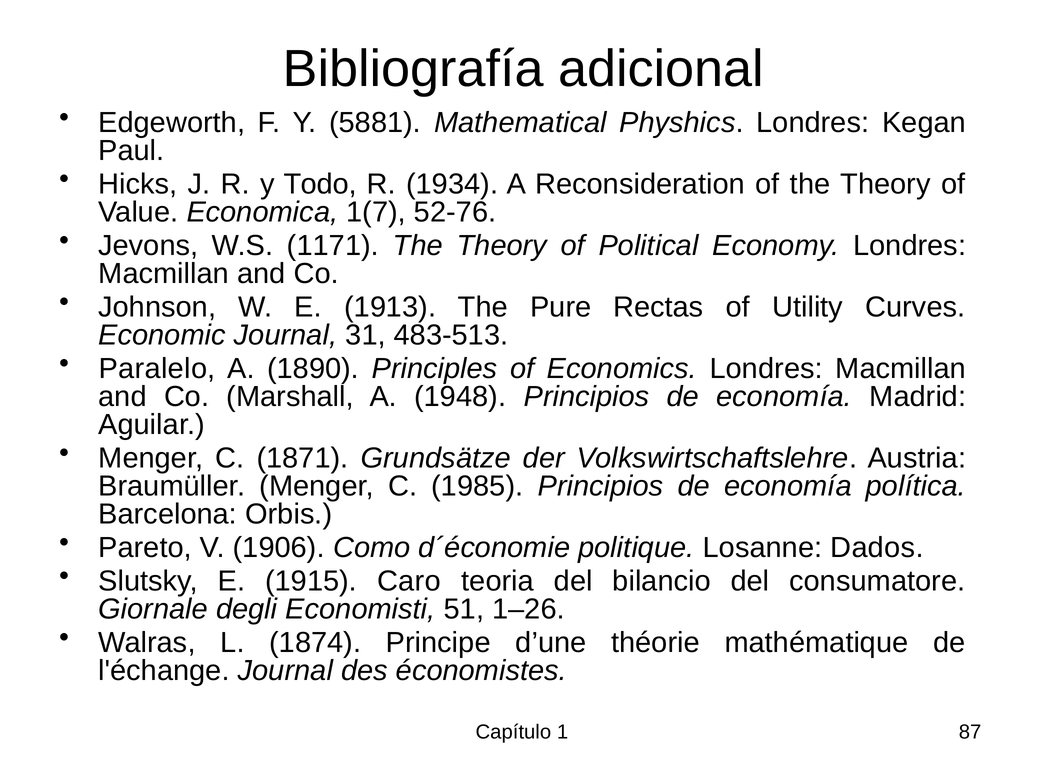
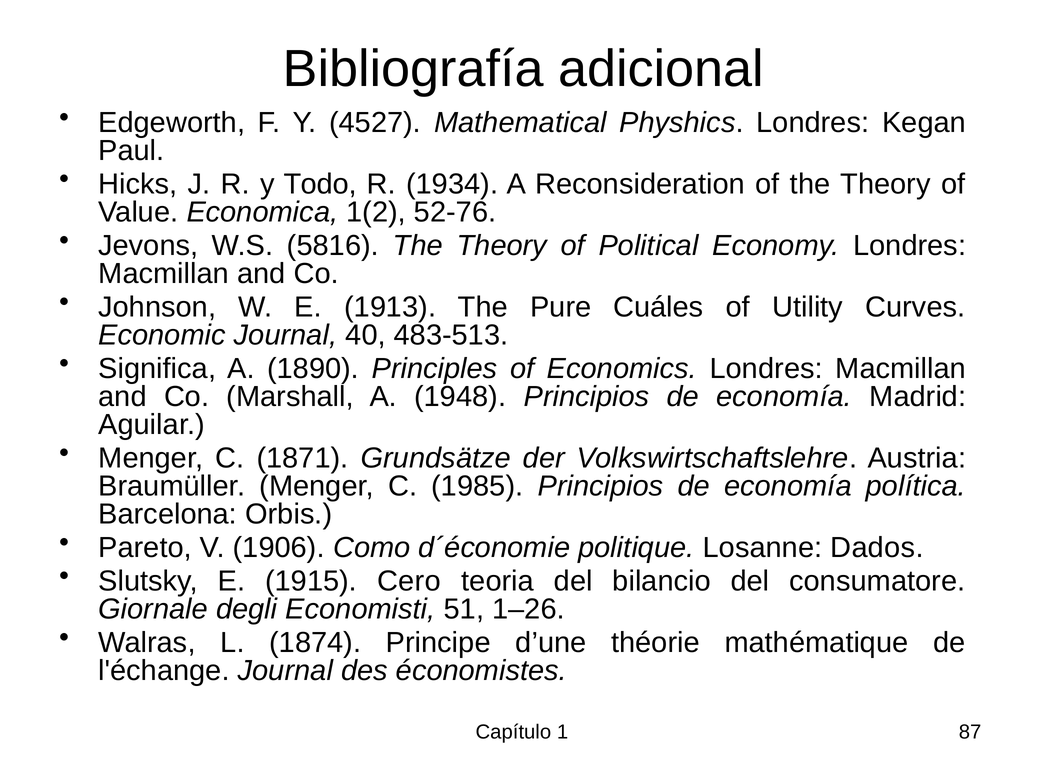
5881: 5881 -> 4527 (375, 123)
1(7: 1(7 -> 1(2 (376, 212)
1171: 1171 -> 5816 (333, 246)
Rectas: Rectas -> Cuáles (658, 307)
31: 31 -> 40 (366, 335)
Paralelo: Paralelo -> Significa (157, 369)
Caro: Caro -> Cero (409, 581)
